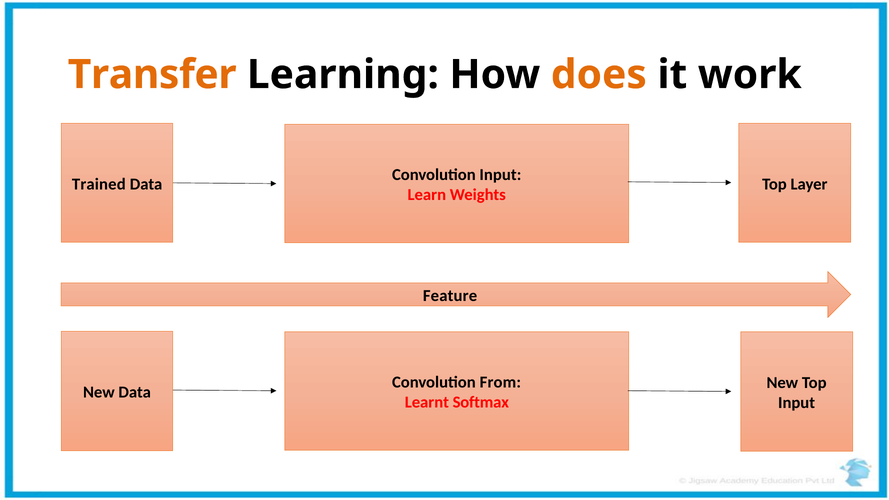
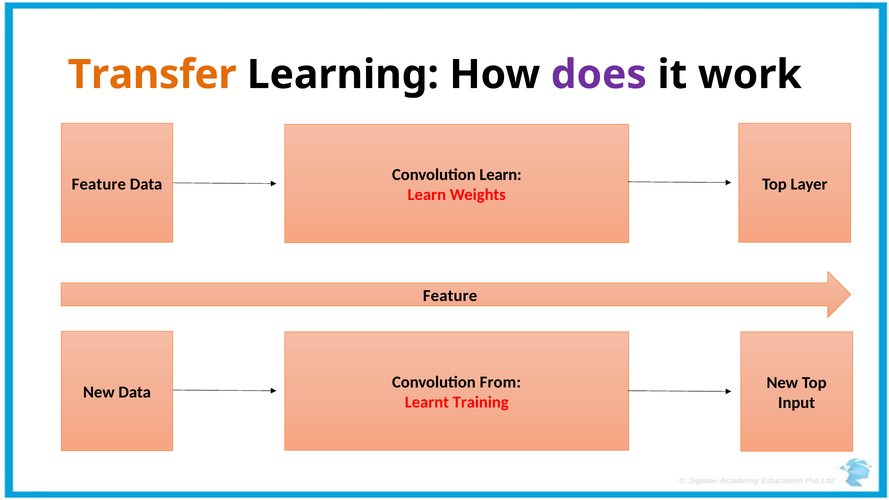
does colour: orange -> purple (599, 75)
Convolution Input: Input -> Learn (501, 175)
Trained: Trained -> Feature (99, 184)
Softmax: Softmax -> Training (481, 402)
